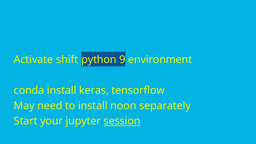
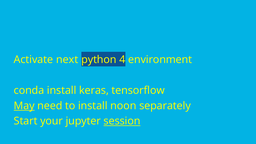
shift: shift -> next (67, 60)
9: 9 -> 4 (122, 60)
May underline: none -> present (24, 106)
